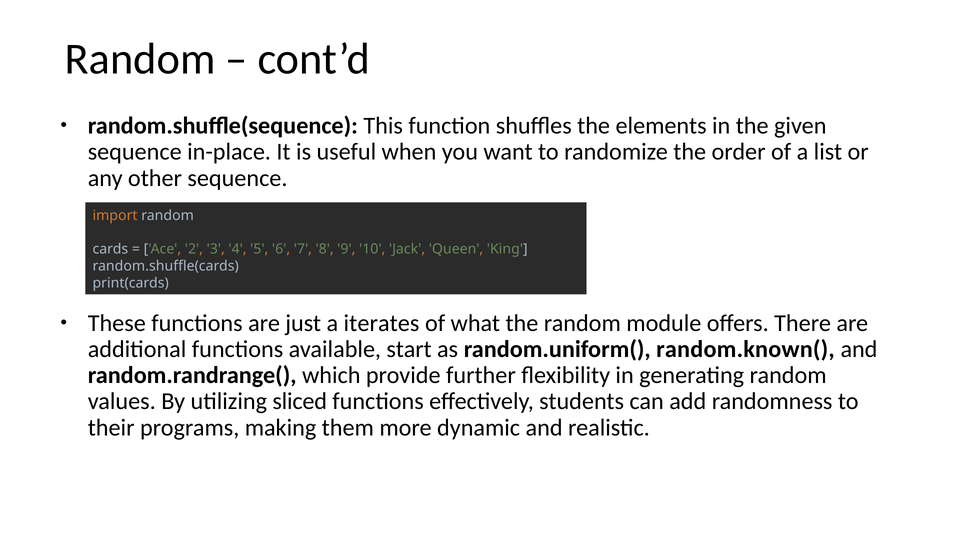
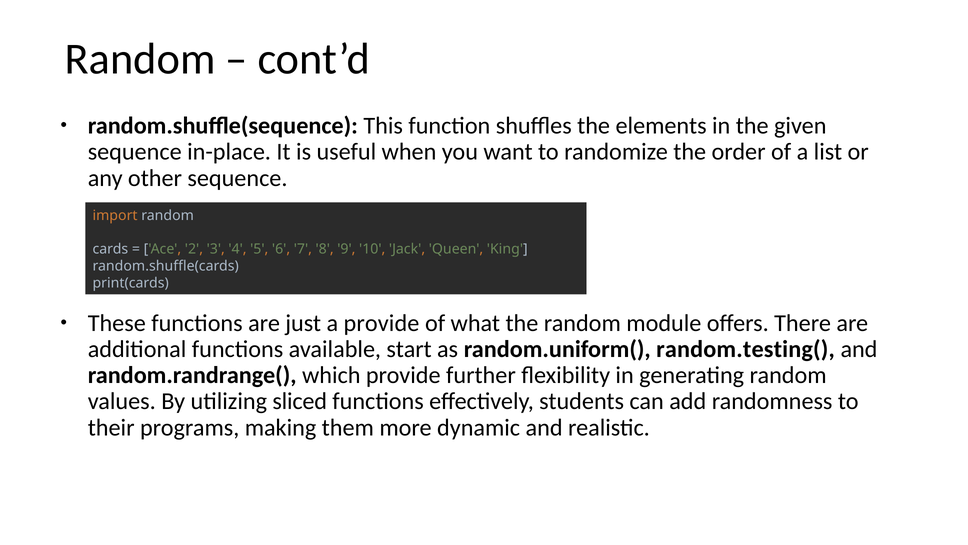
a iterates: iterates -> provide (381, 323)
random.known(: random.known( -> random.testing( (745, 349)
